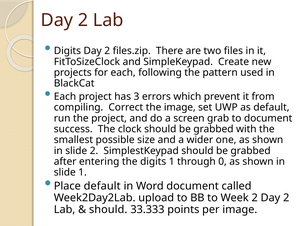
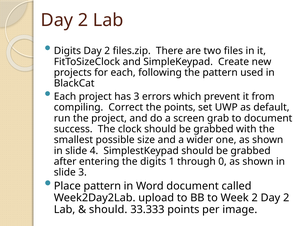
the image: image -> points (180, 108)
slide 2: 2 -> 4 (94, 151)
slide 1: 1 -> 3 (83, 173)
Place default: default -> pattern (102, 186)
